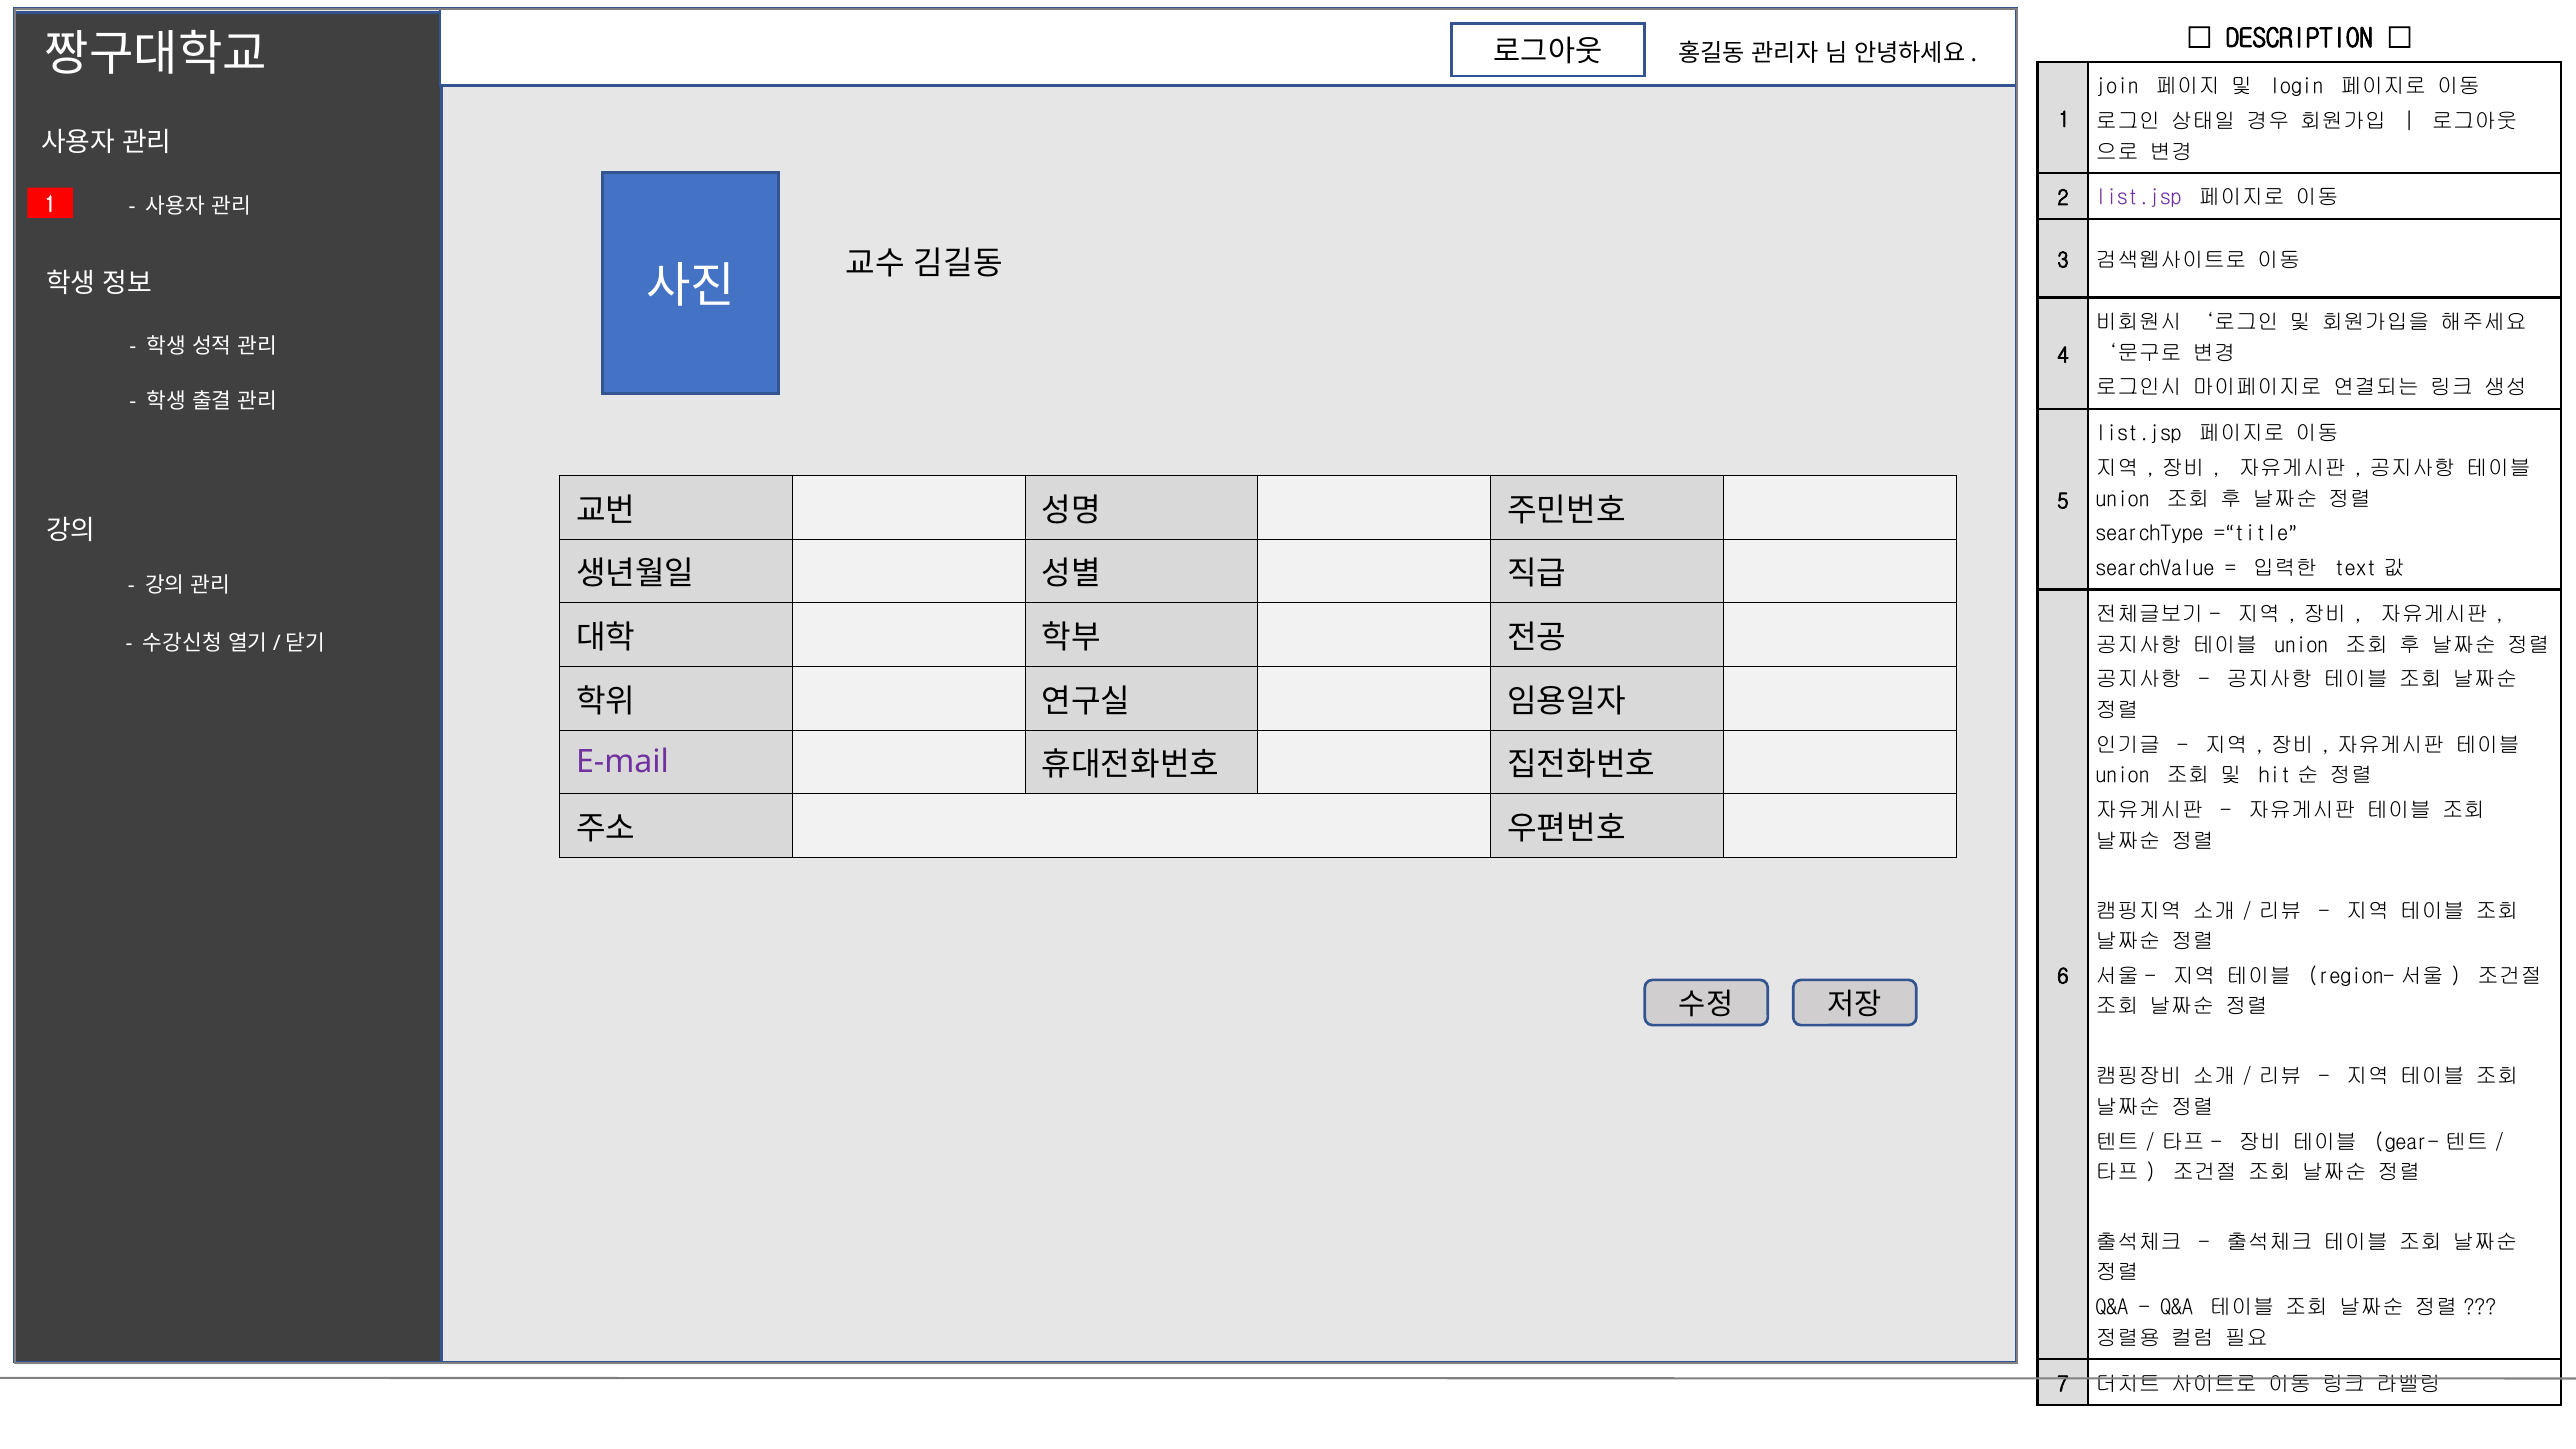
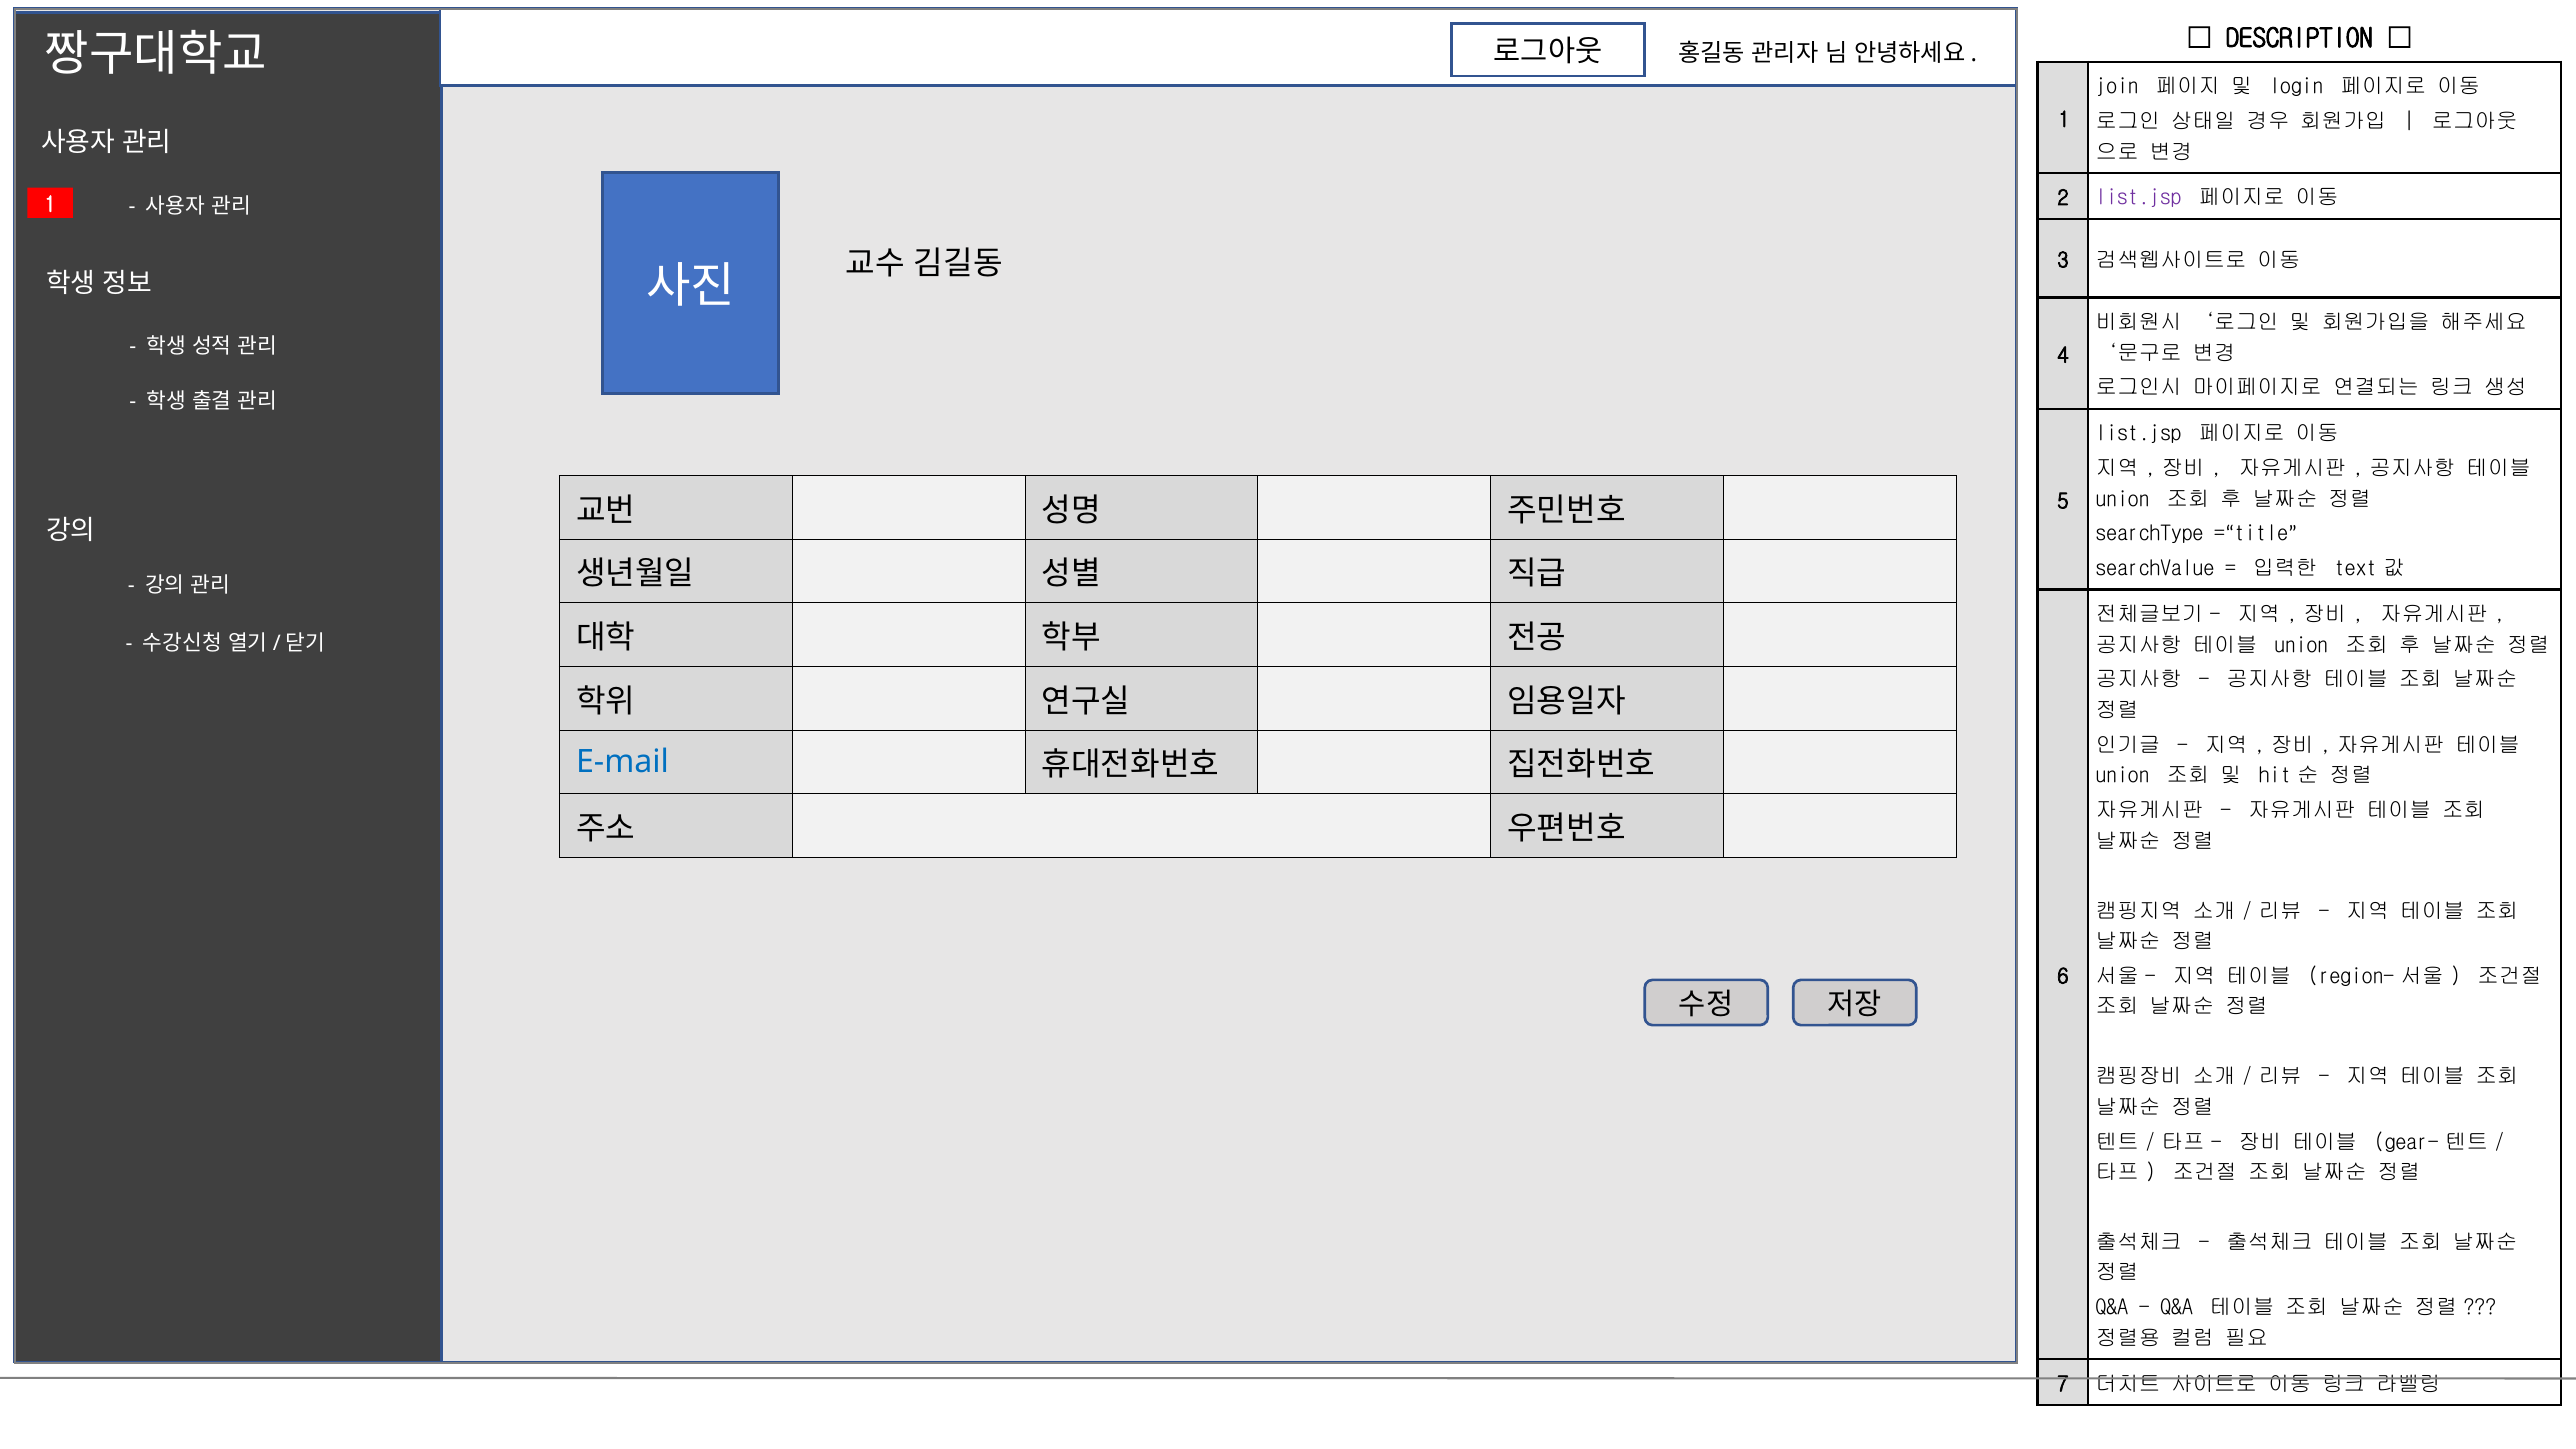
E-mail colour: purple -> blue (623, 762)
